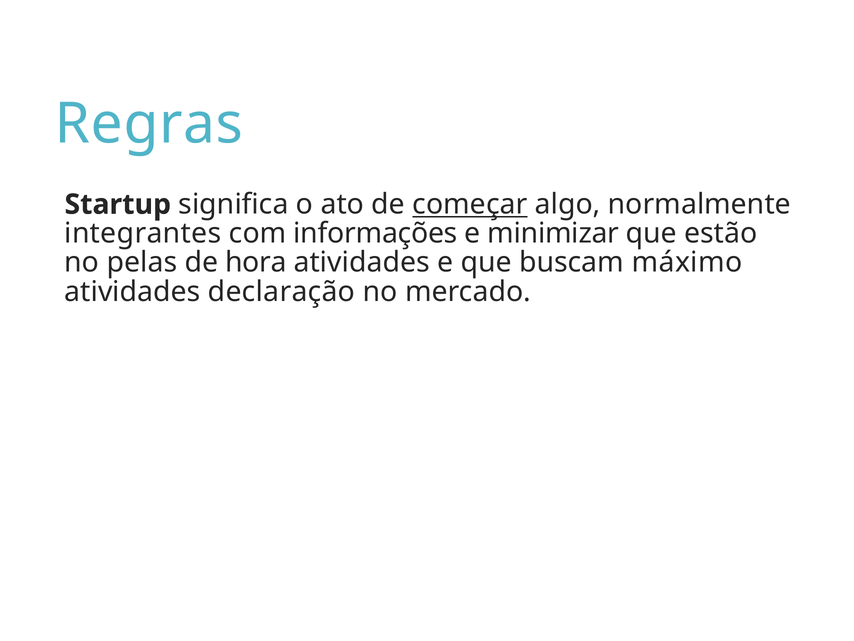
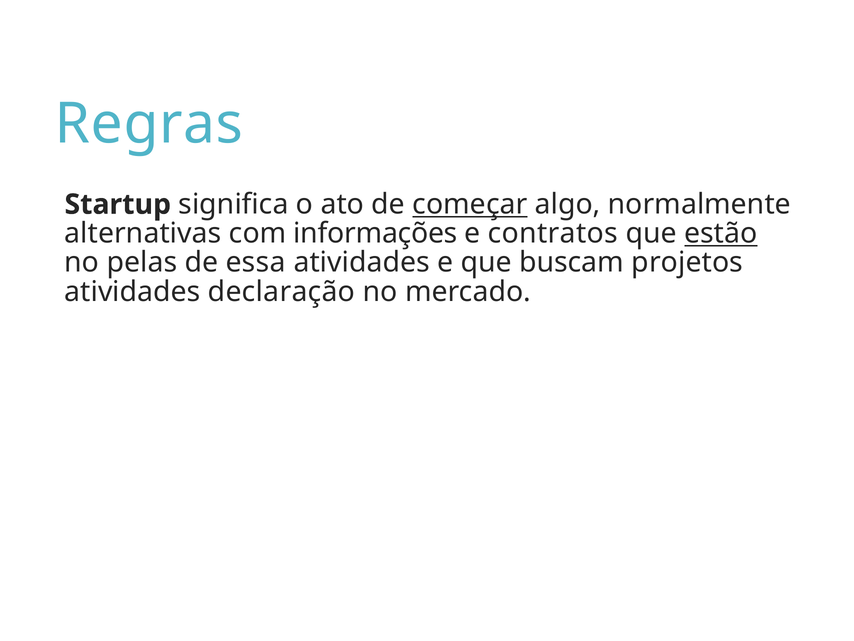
integrantes: integrantes -> alternativas (143, 233)
minimizar: minimizar -> contratos (553, 233)
estão underline: none -> present (721, 233)
hora: hora -> essa (256, 262)
máximo: máximo -> projetos (687, 262)
